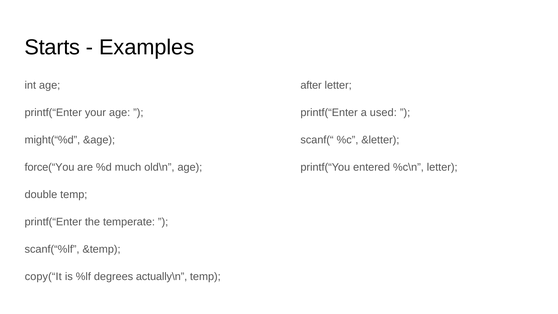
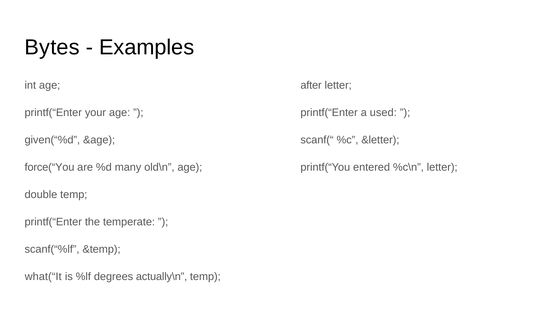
Starts: Starts -> Bytes (52, 47)
might(“%d: might(“%d -> given(“%d (52, 140)
much: much -> many (128, 167)
copy(“It: copy(“It -> what(“It (43, 277)
